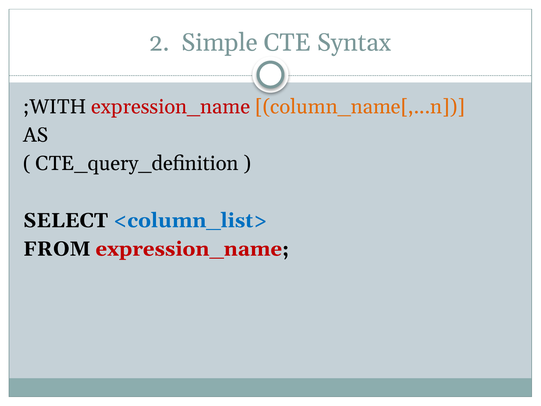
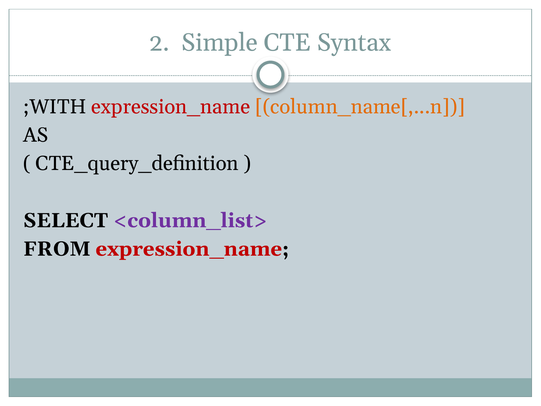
<column_list> colour: blue -> purple (190, 220)
